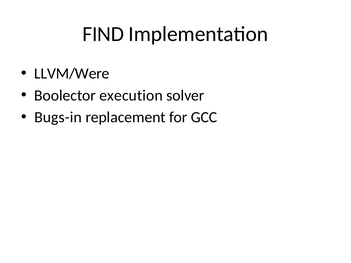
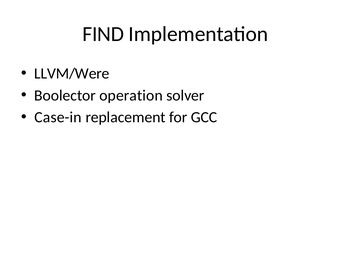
execution: execution -> operation (131, 95)
Bugs-in: Bugs-in -> Case-in (58, 117)
